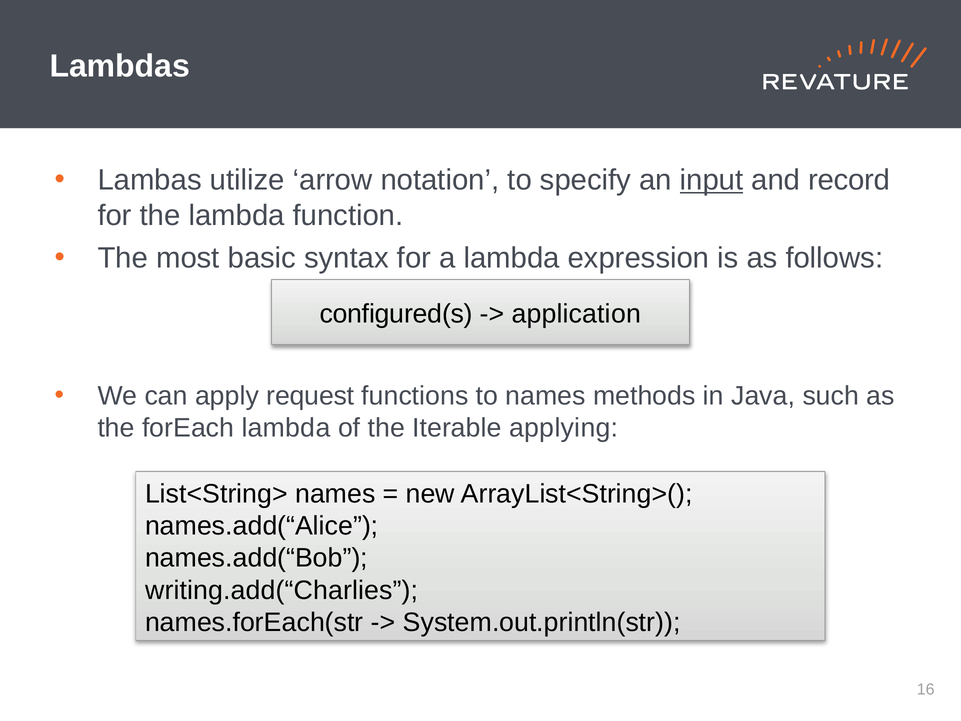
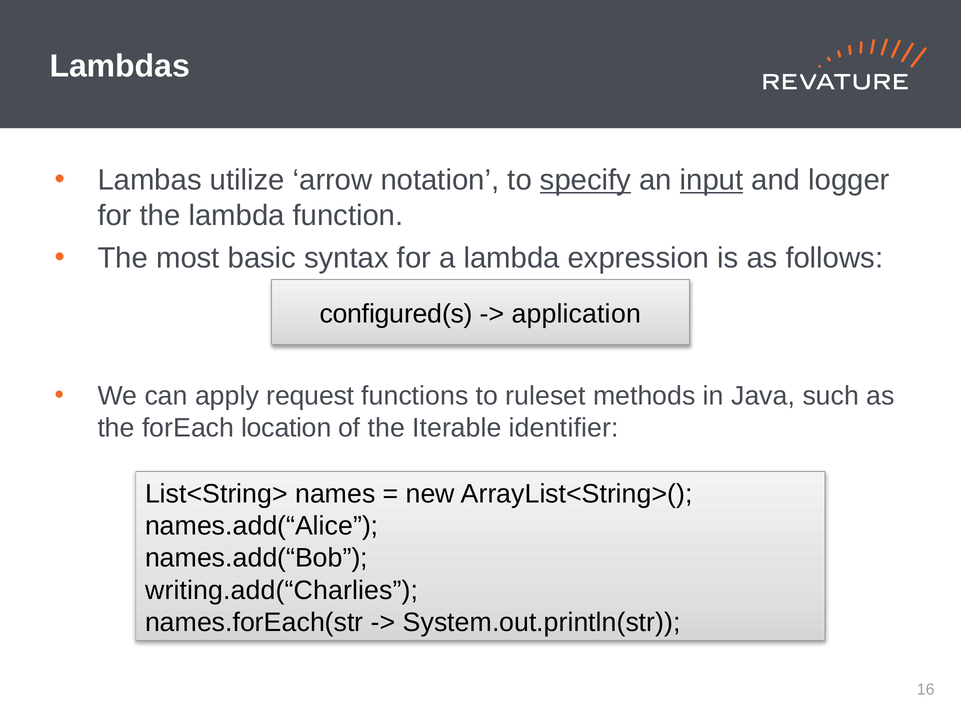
specify underline: none -> present (585, 180)
record: record -> logger (849, 180)
to names: names -> ruleset (546, 396)
forEach lambda: lambda -> location (286, 428)
applying: applying -> identifier (564, 428)
